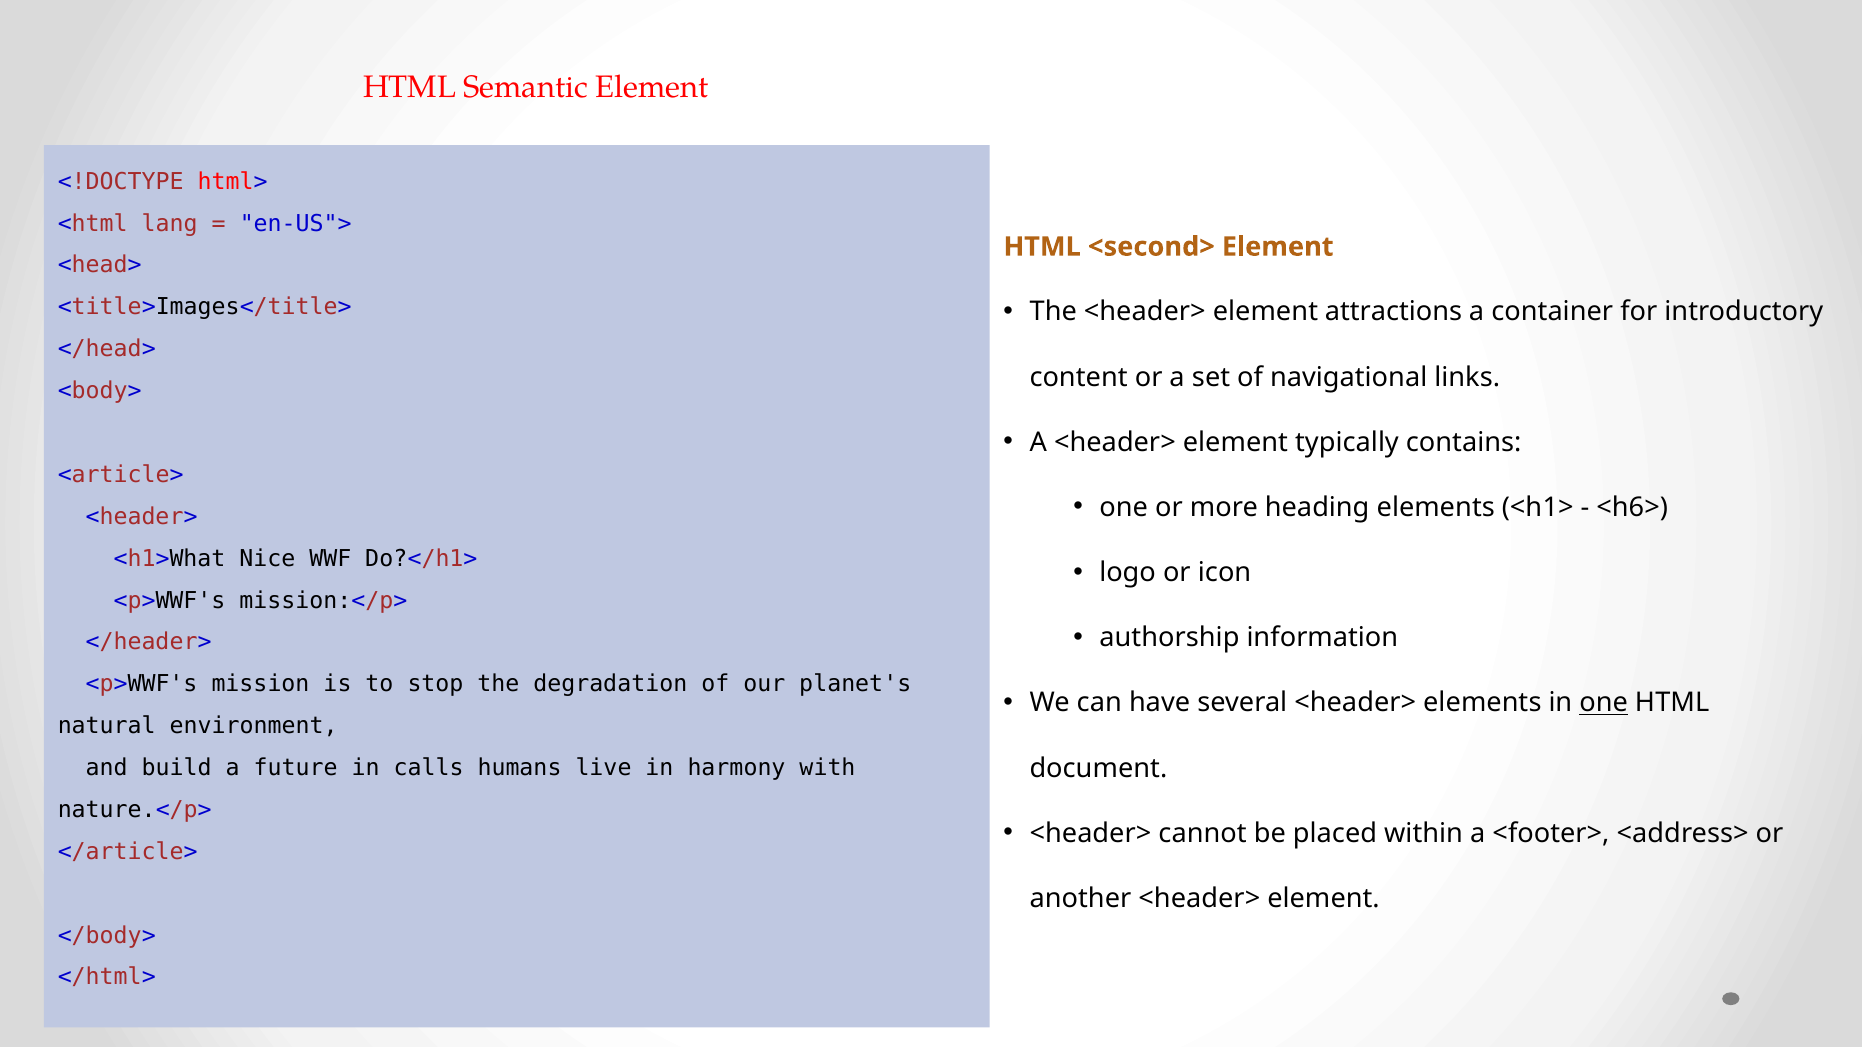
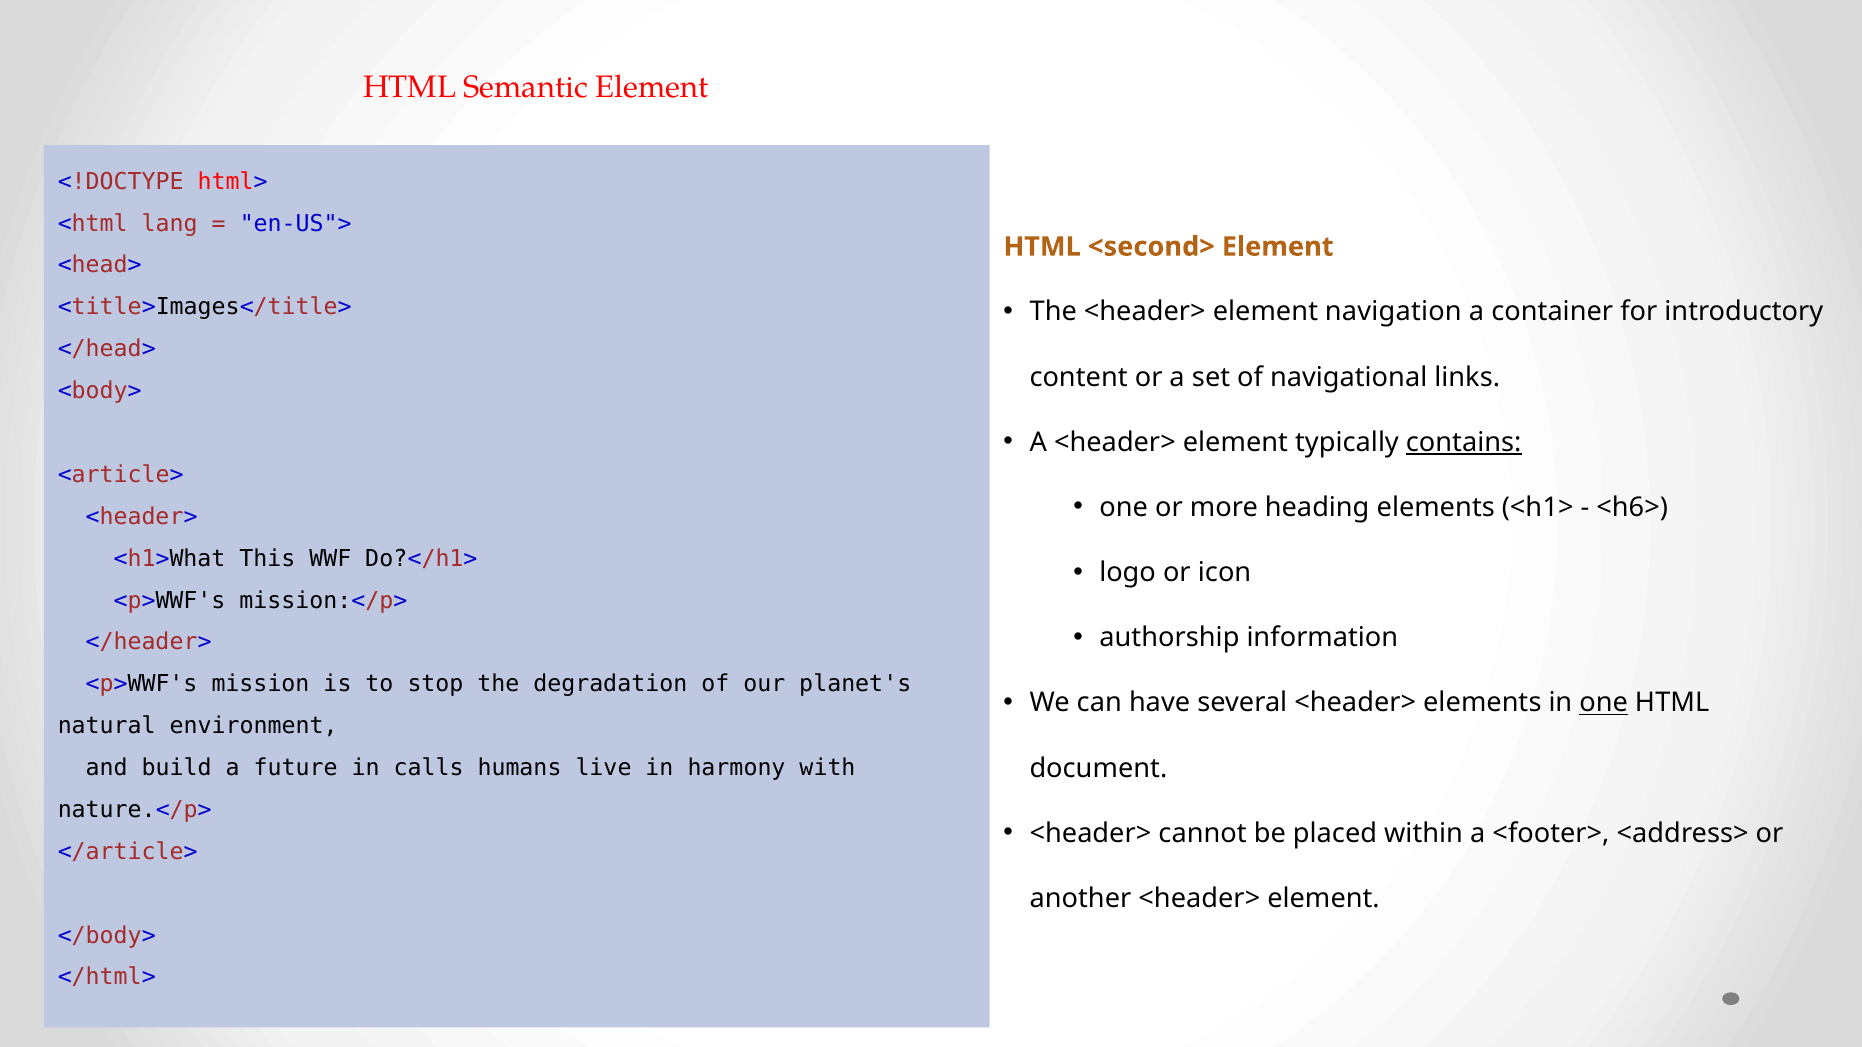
attractions: attractions -> navigation (1393, 312)
contains underline: none -> present (1464, 442)
Nice: Nice -> This (267, 559)
